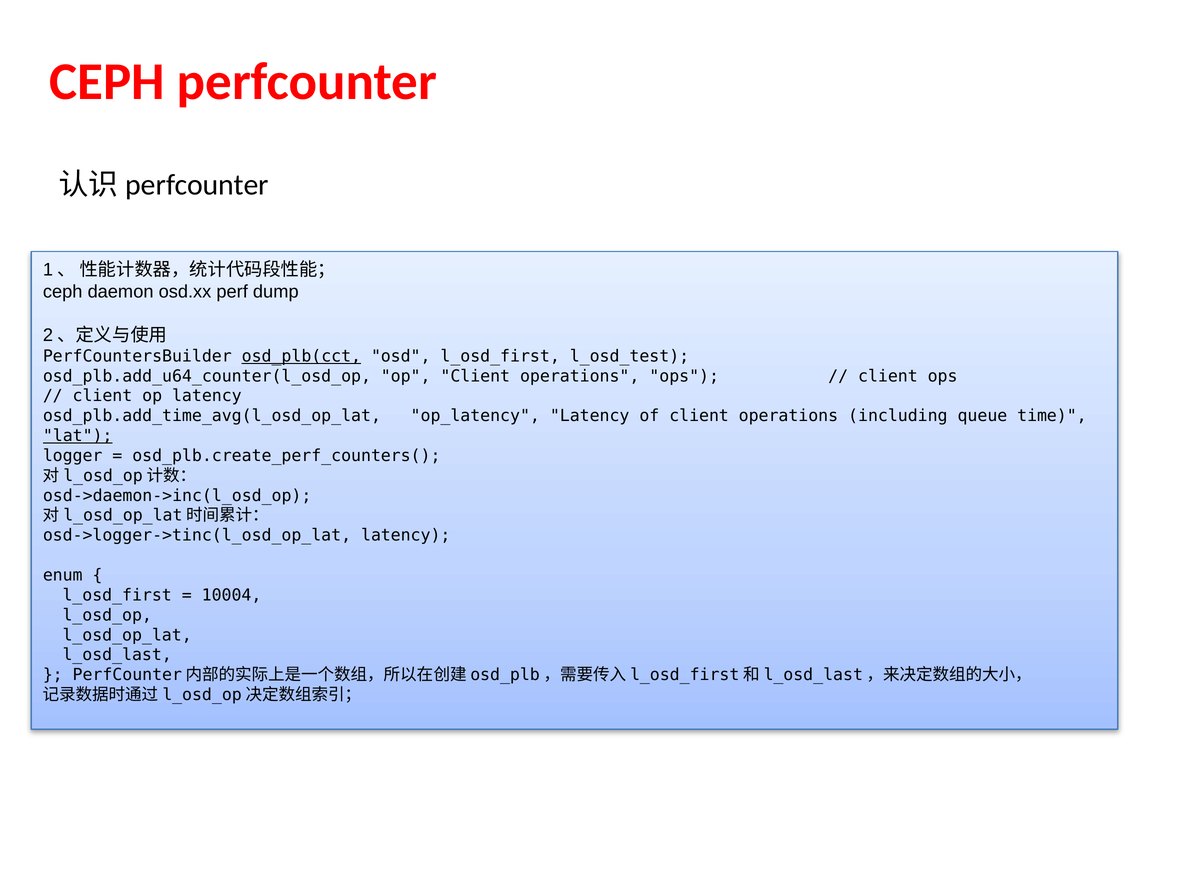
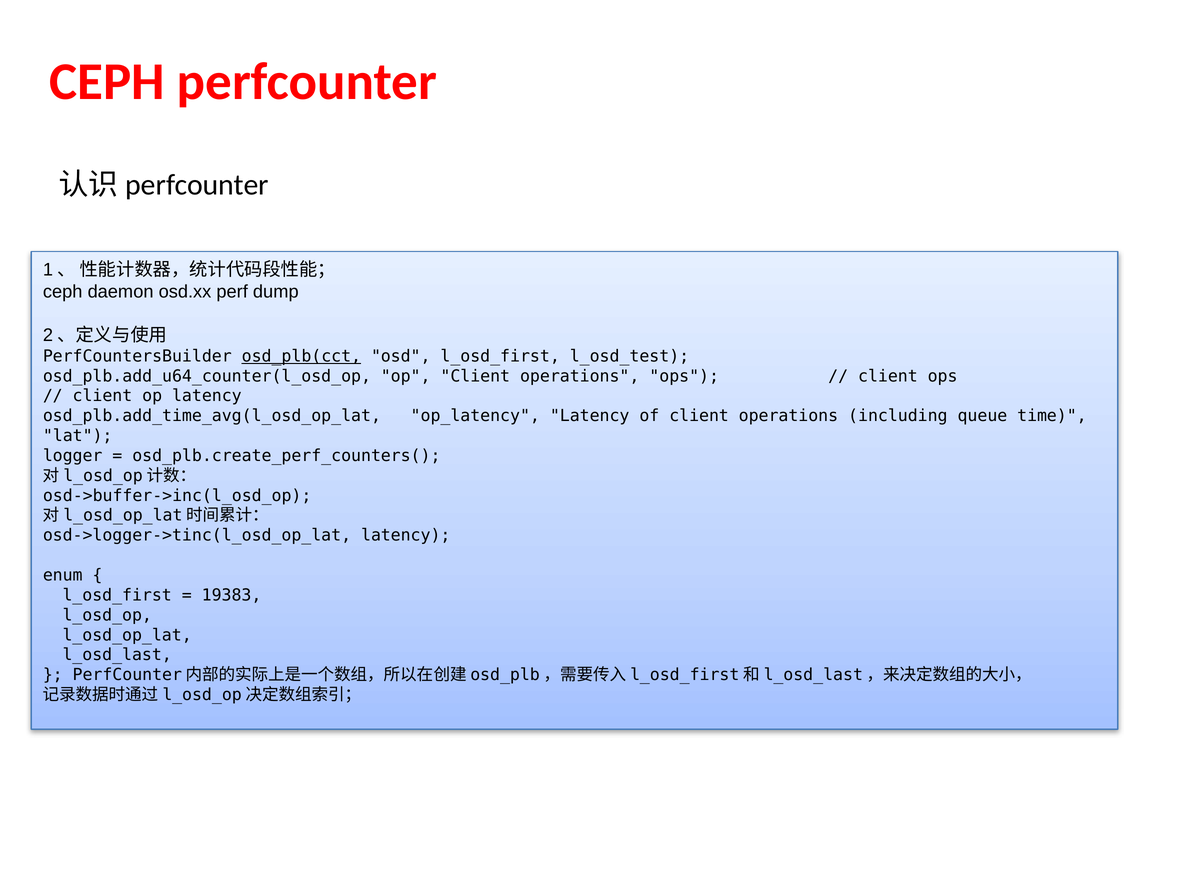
lat underline: present -> none (78, 436)
osd->daemon->inc(l_osd_op: osd->daemon->inc(l_osd_op -> osd->buffer->inc(l_osd_op (177, 495)
10004: 10004 -> 19383 (232, 595)
